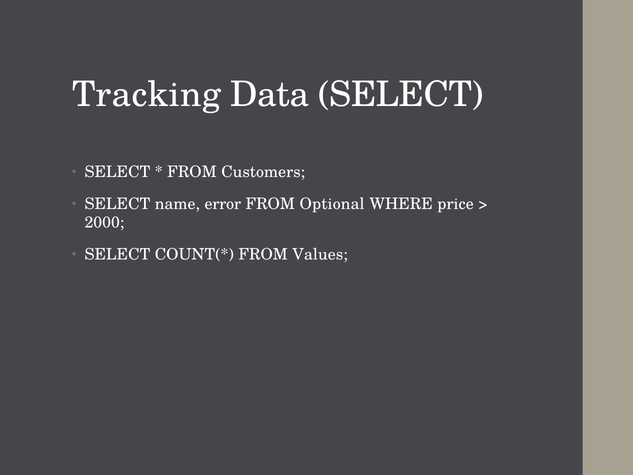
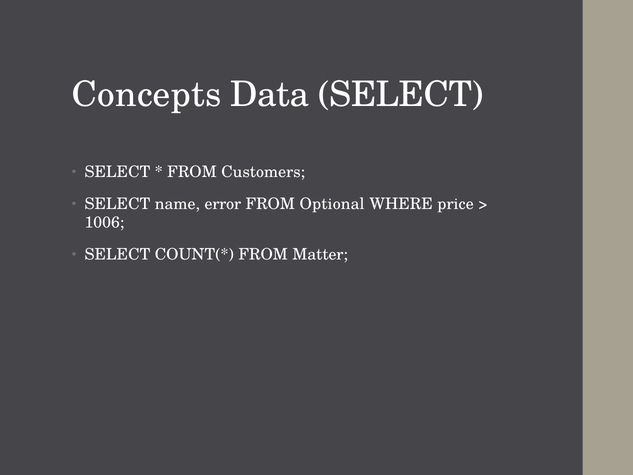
Tracking: Tracking -> Concepts (147, 95)
2000: 2000 -> 1006 (104, 222)
Values: Values -> Matter (320, 254)
